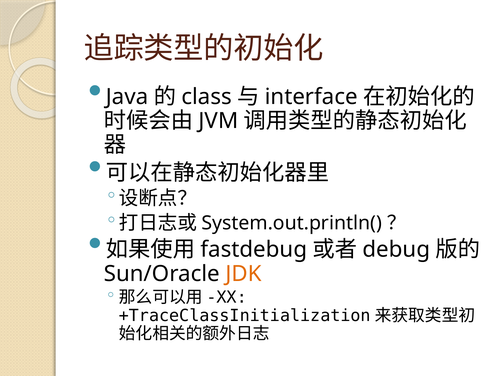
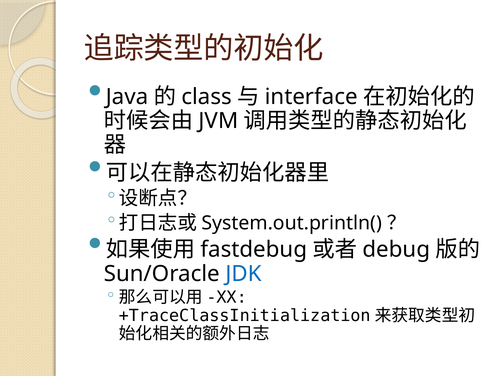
JDK colour: orange -> blue (244, 274)
